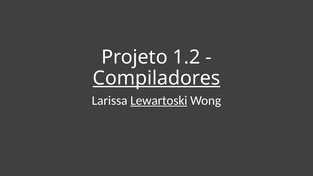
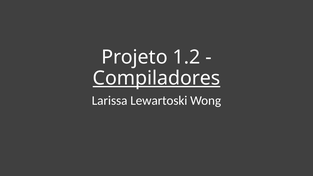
Lewartoski underline: present -> none (159, 101)
